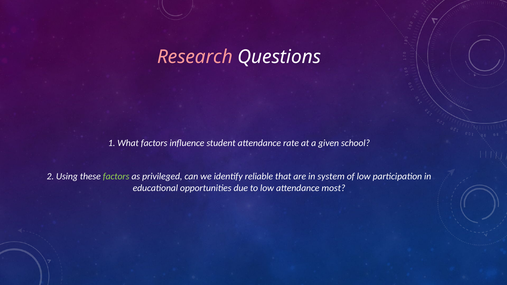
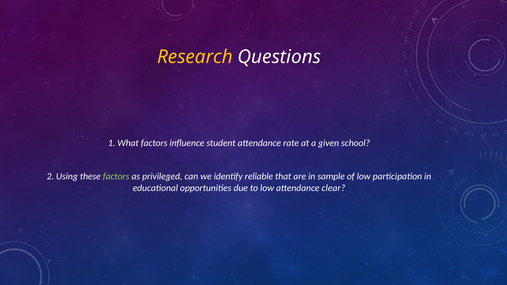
Research colour: pink -> yellow (195, 57)
system: system -> sample (331, 177)
most: most -> clear (333, 188)
